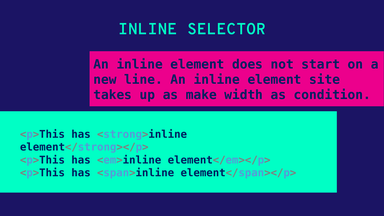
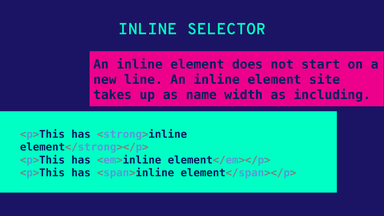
make: make -> name (201, 95)
condition: condition -> including (332, 95)
